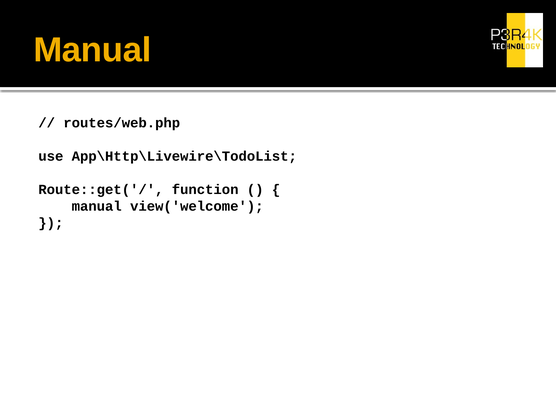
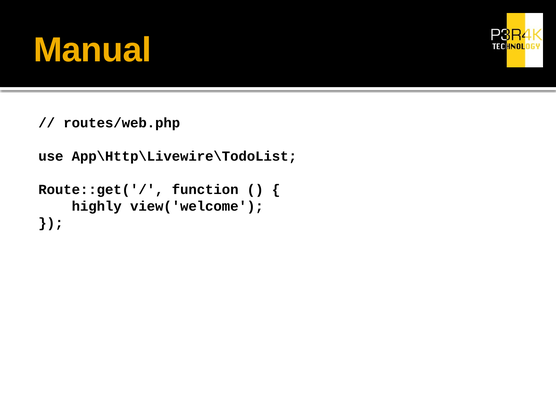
manual: manual -> highly (97, 206)
